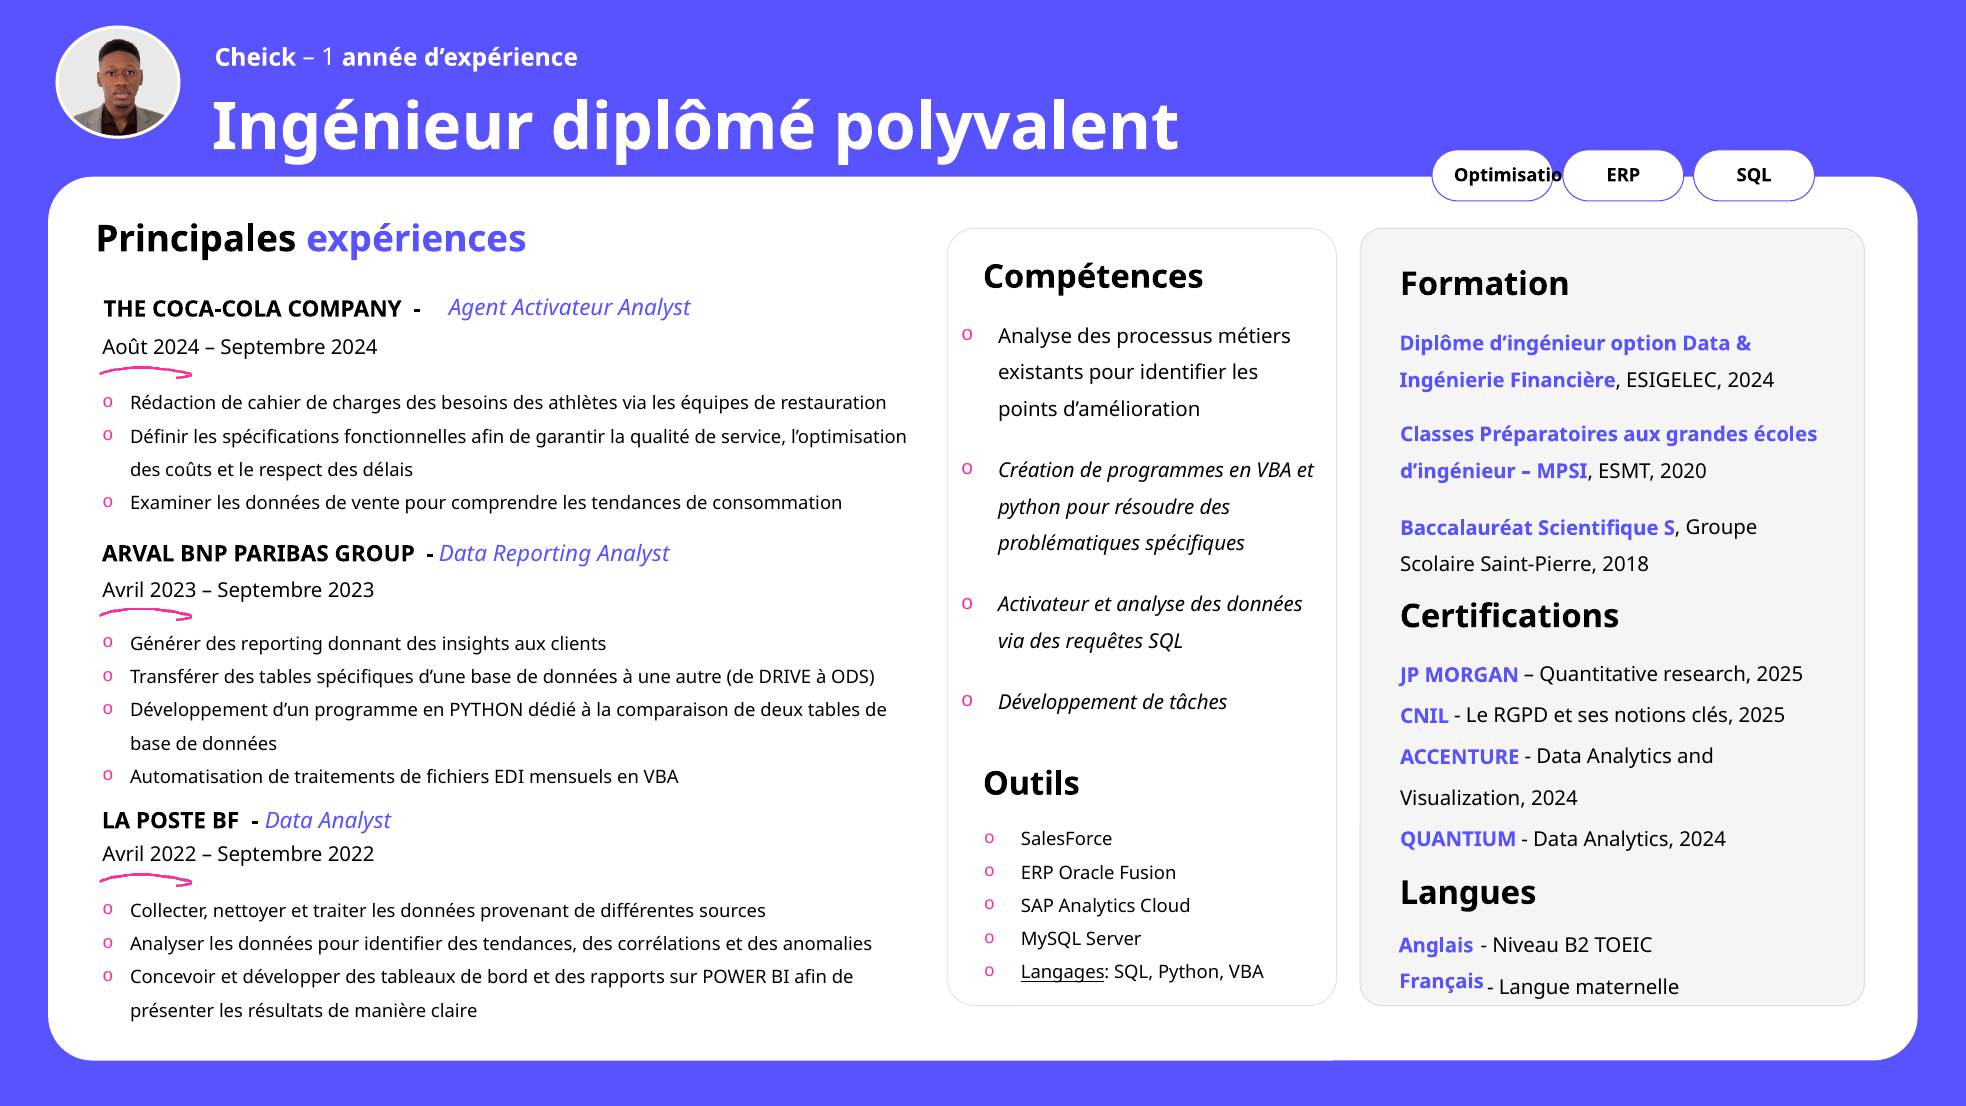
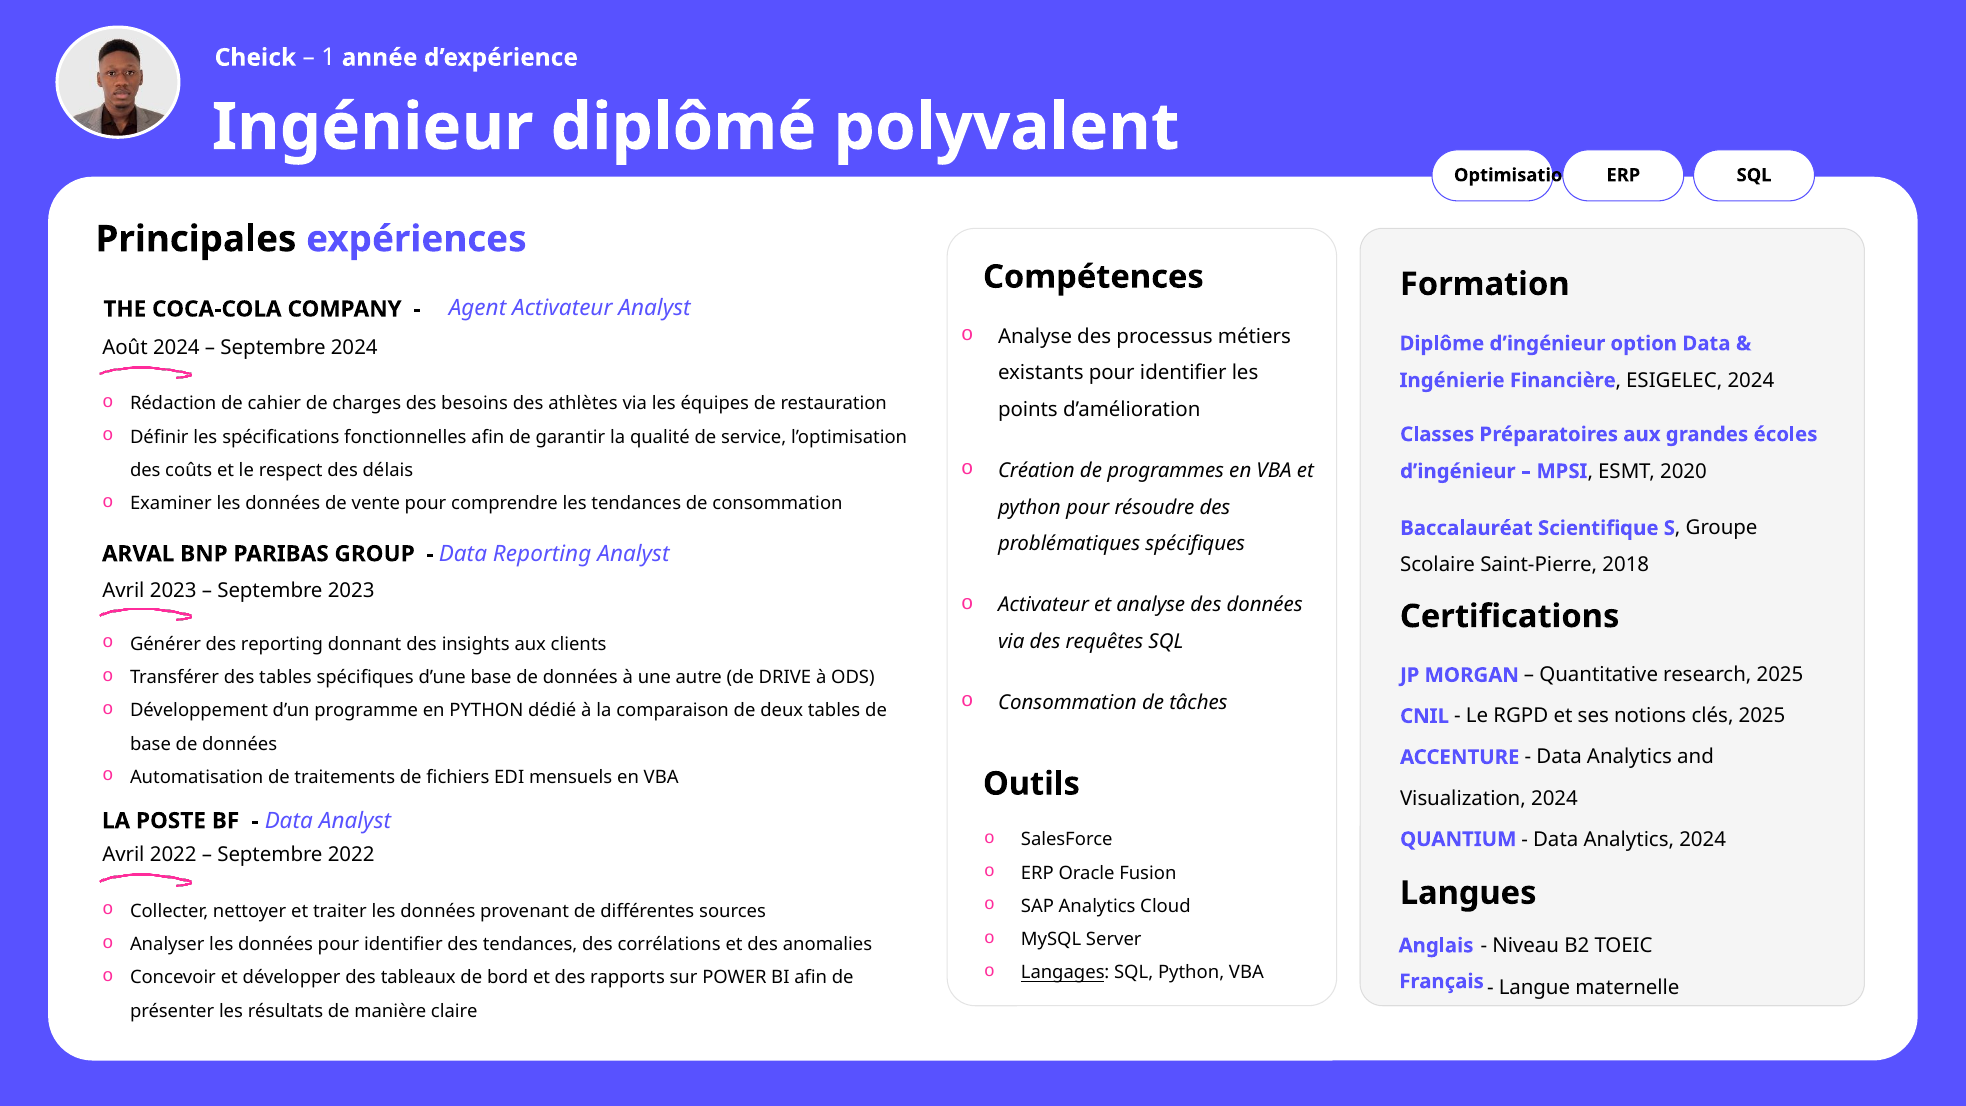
Développement: Développement -> Consommation (1067, 703)
